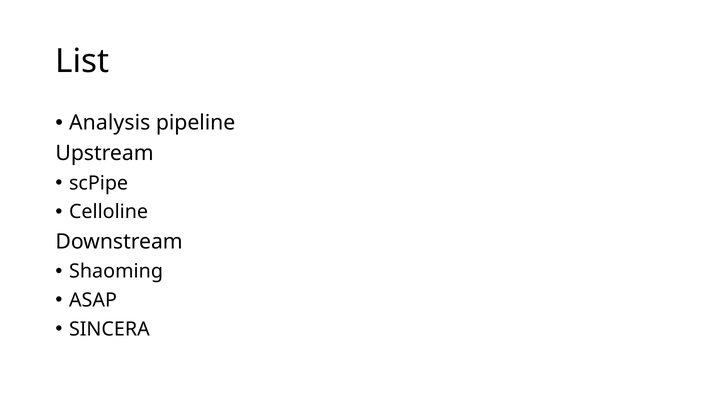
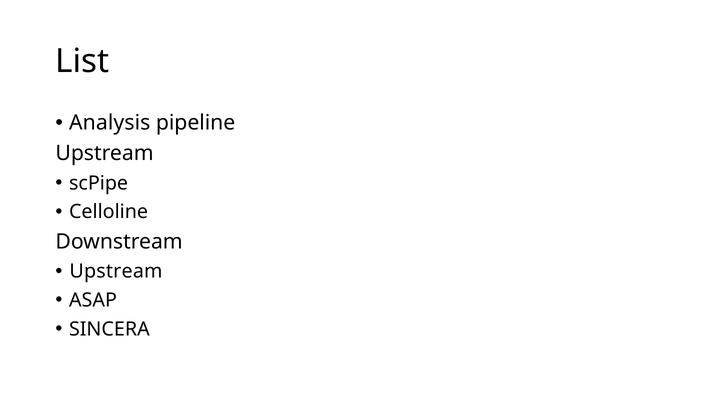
Shaoming: Shaoming -> Upstream (116, 271)
